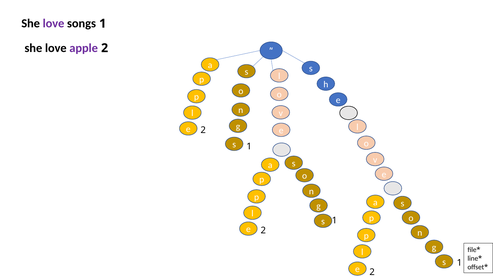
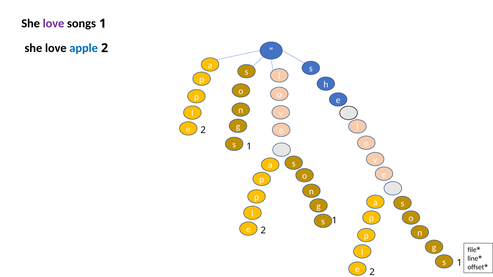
apple colour: purple -> blue (84, 48)
